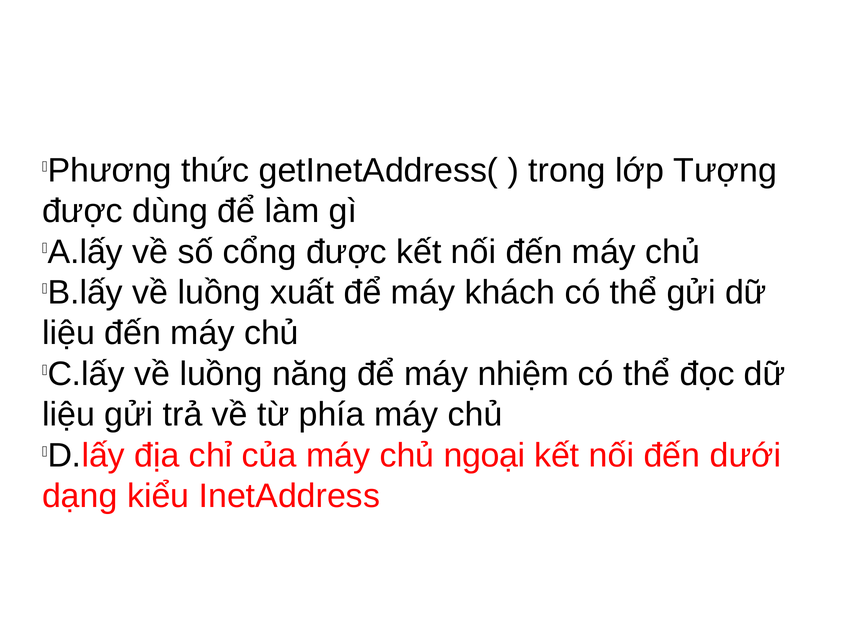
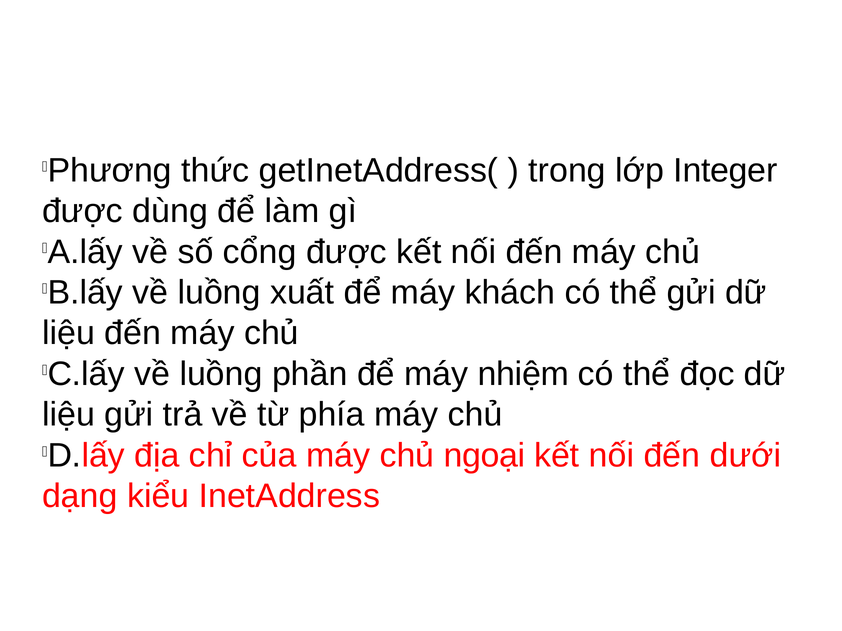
Tượng: Tượng -> Integer (725, 171)
năng: năng -> phần (310, 374)
